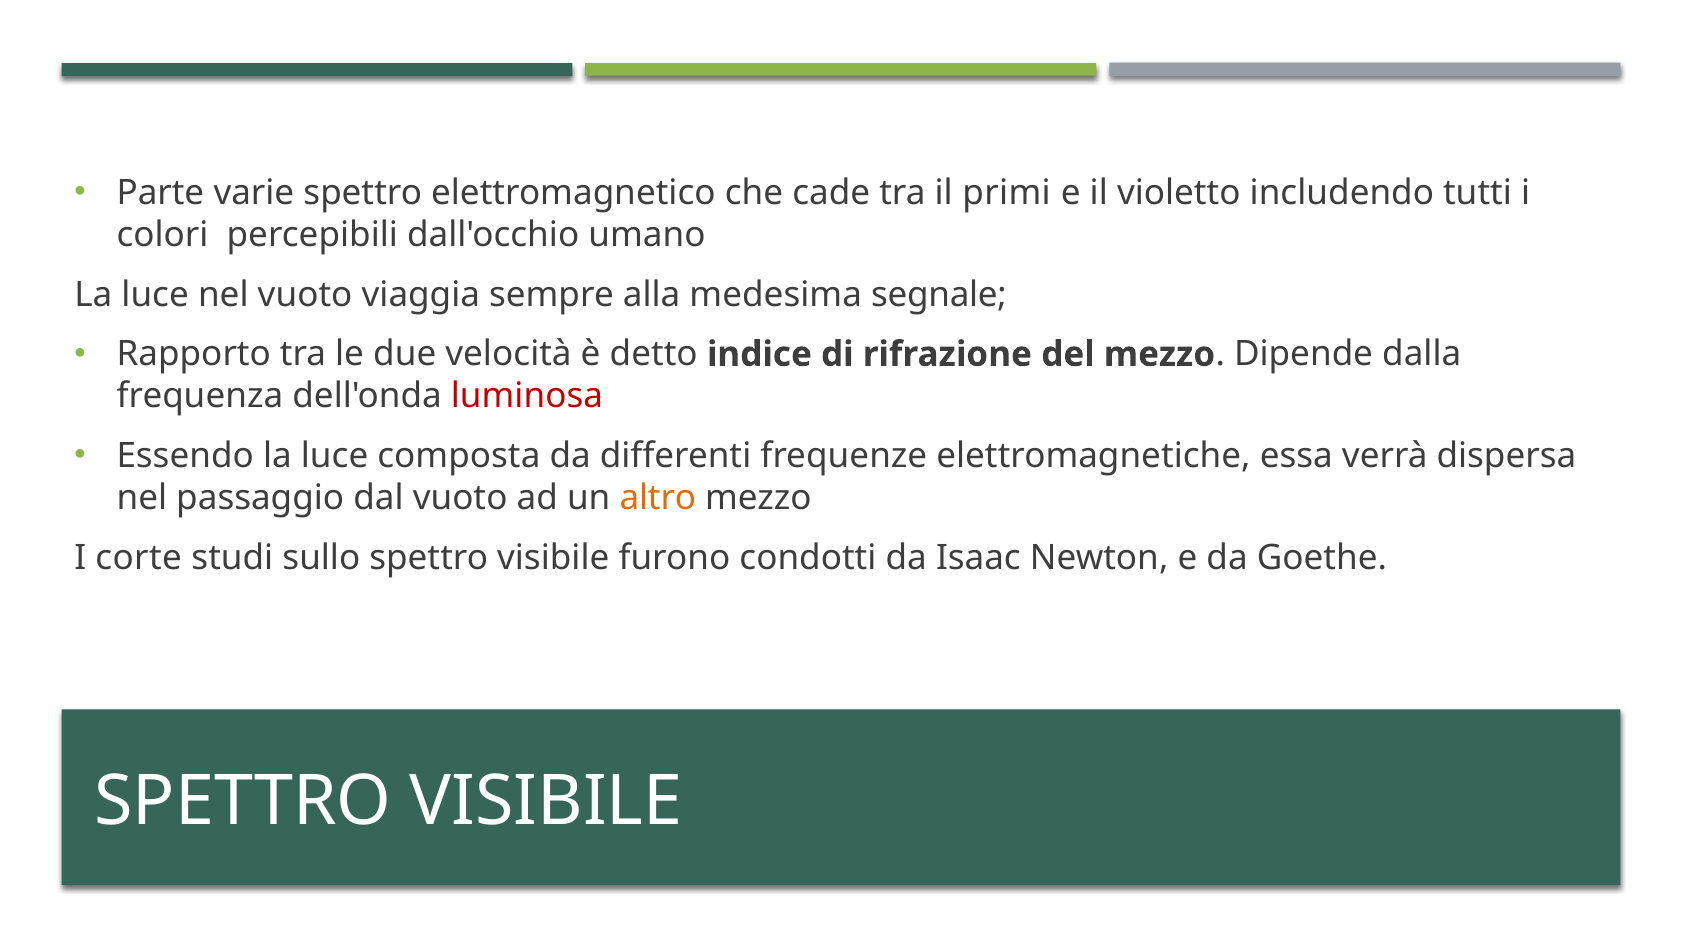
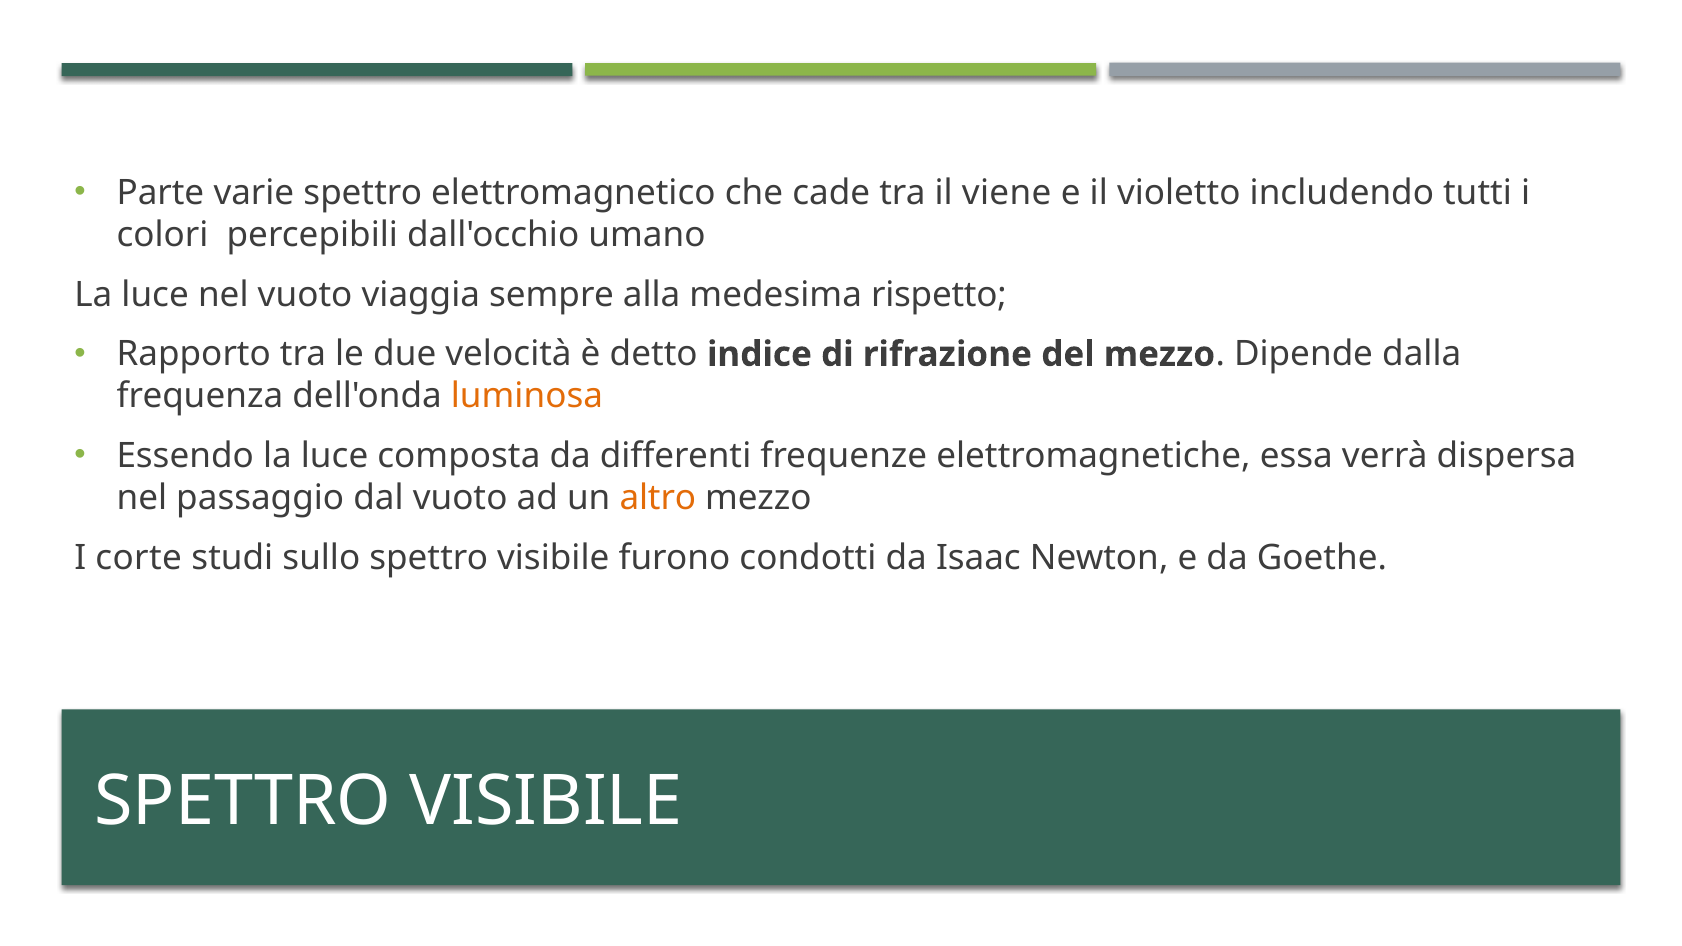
primi: primi -> viene (1007, 193)
segnale: segnale -> rispetto (939, 295)
luminosa colour: red -> orange (527, 396)
